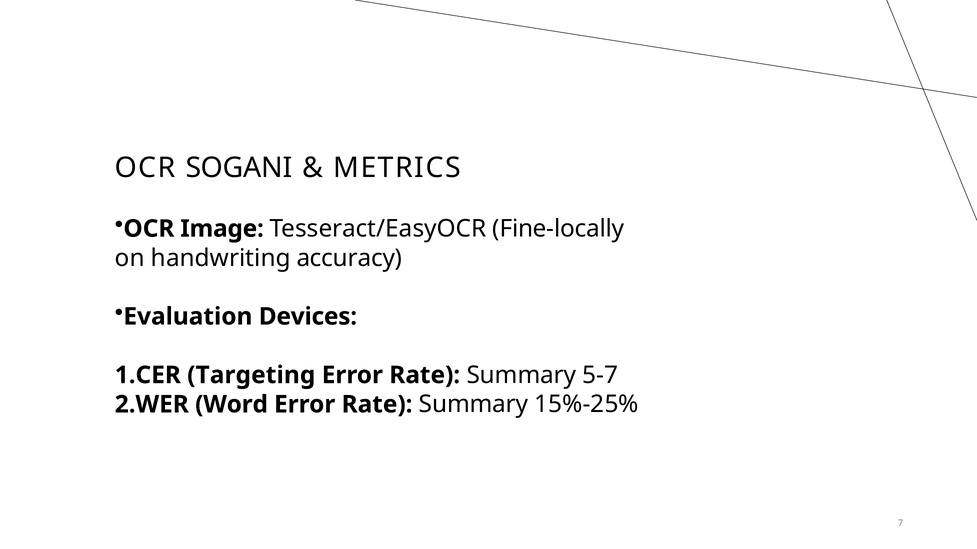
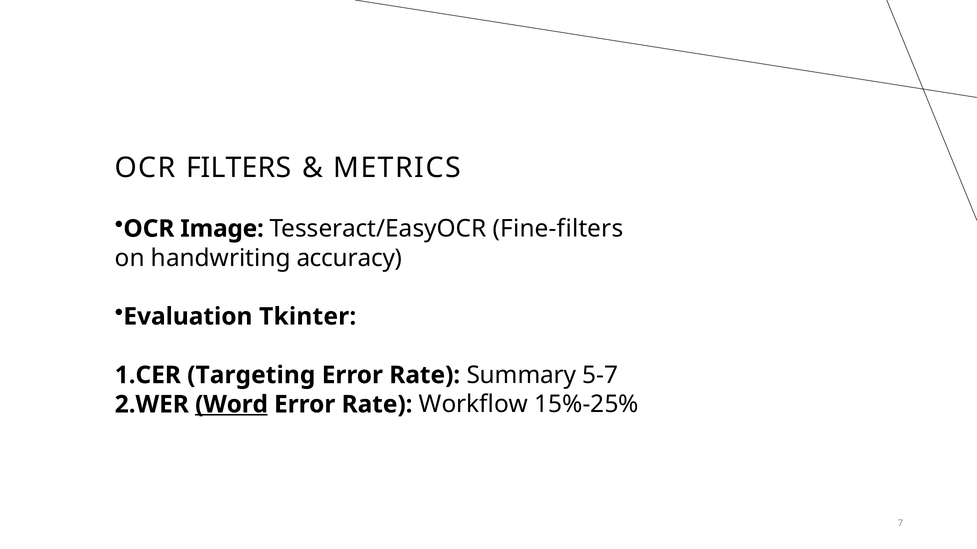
SOGANI: SOGANI -> FILTERS (239, 168)
Fine-locally: Fine-locally -> Fine-filters (558, 229)
Devices: Devices -> Tkinter (308, 317)
Word underline: none -> present (232, 405)
Summary: Summary -> Workflow (474, 405)
